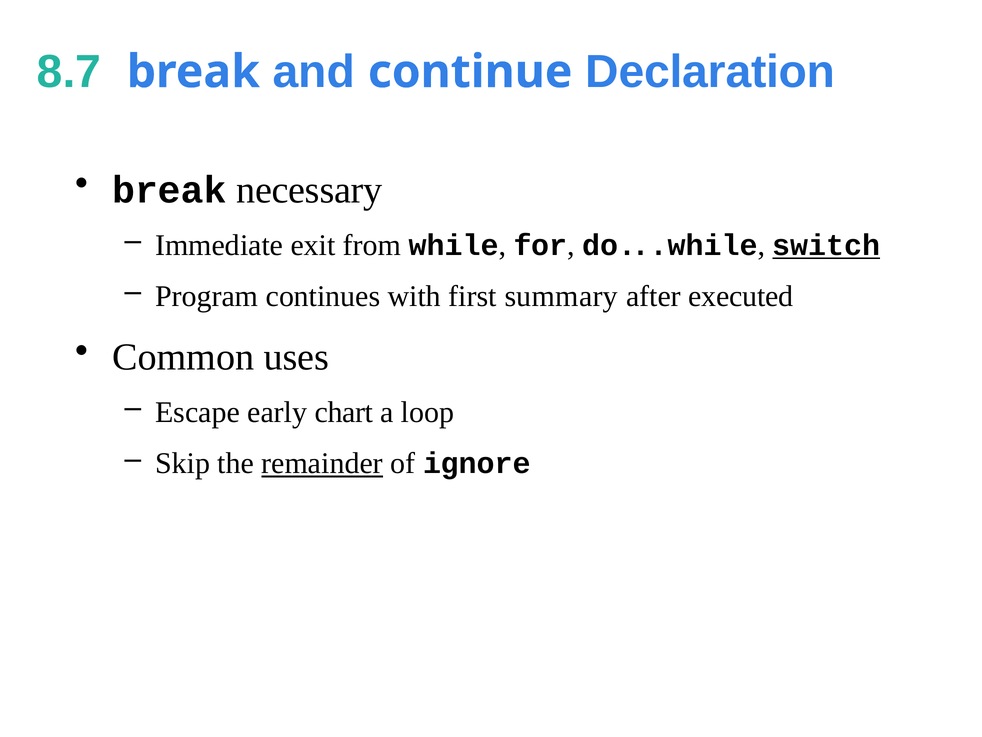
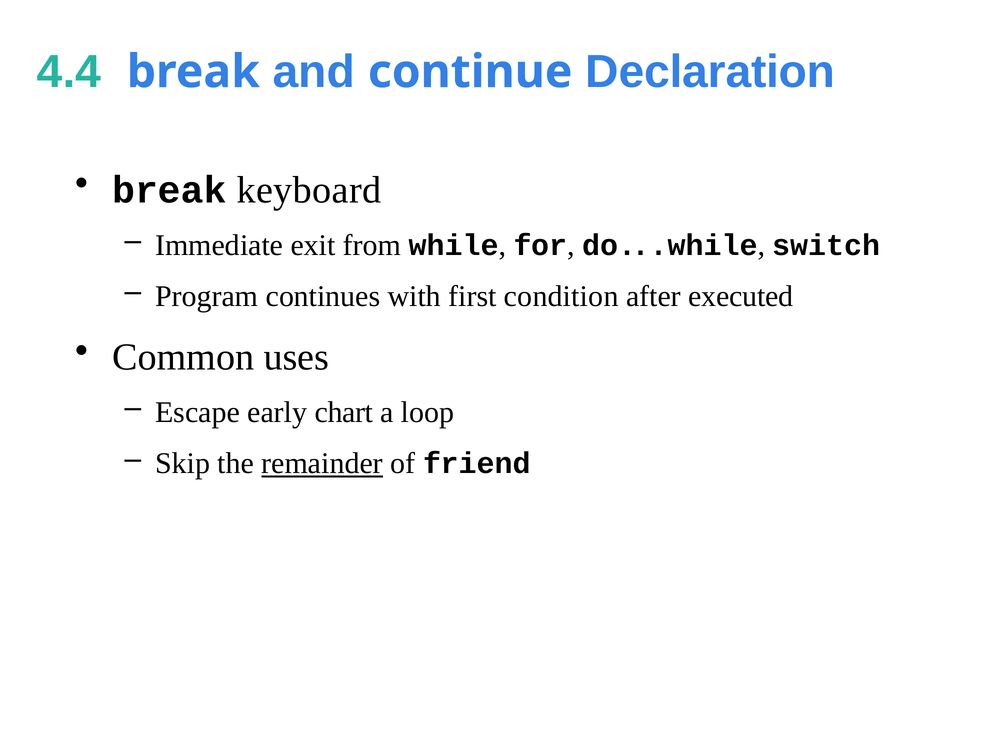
8.7: 8.7 -> 4.4 (69, 72)
necessary: necessary -> keyboard (309, 190)
switch underline: present -> none (826, 245)
summary: summary -> condition (561, 296)
ignore: ignore -> friend (477, 463)
